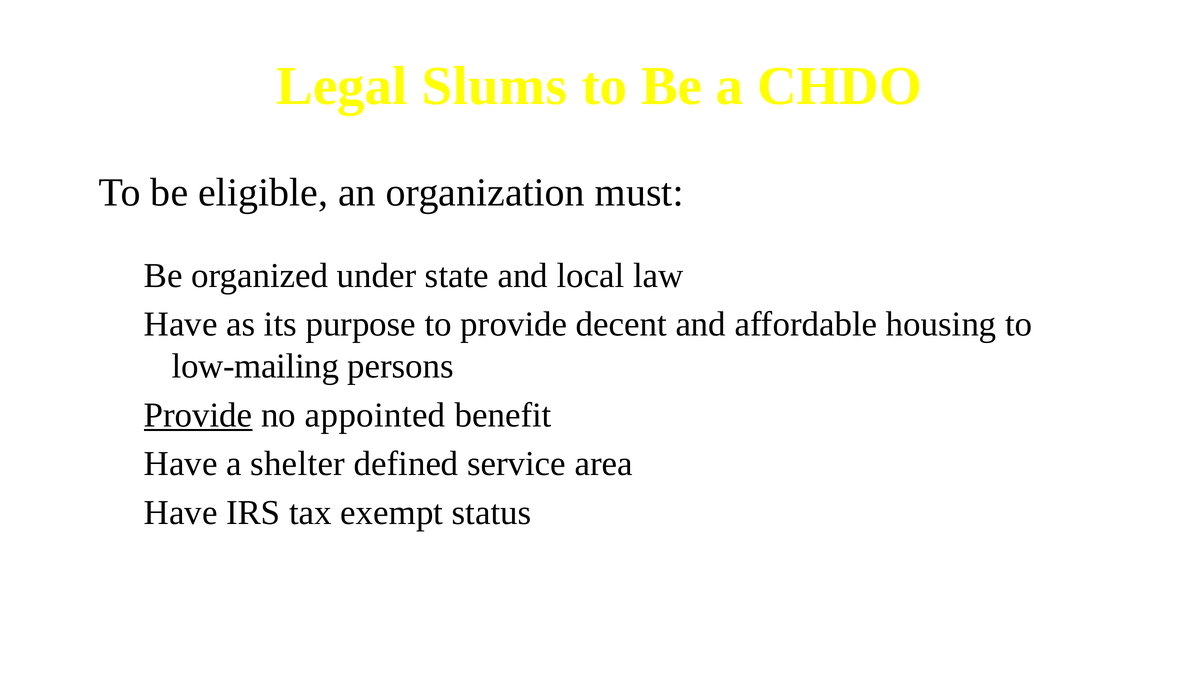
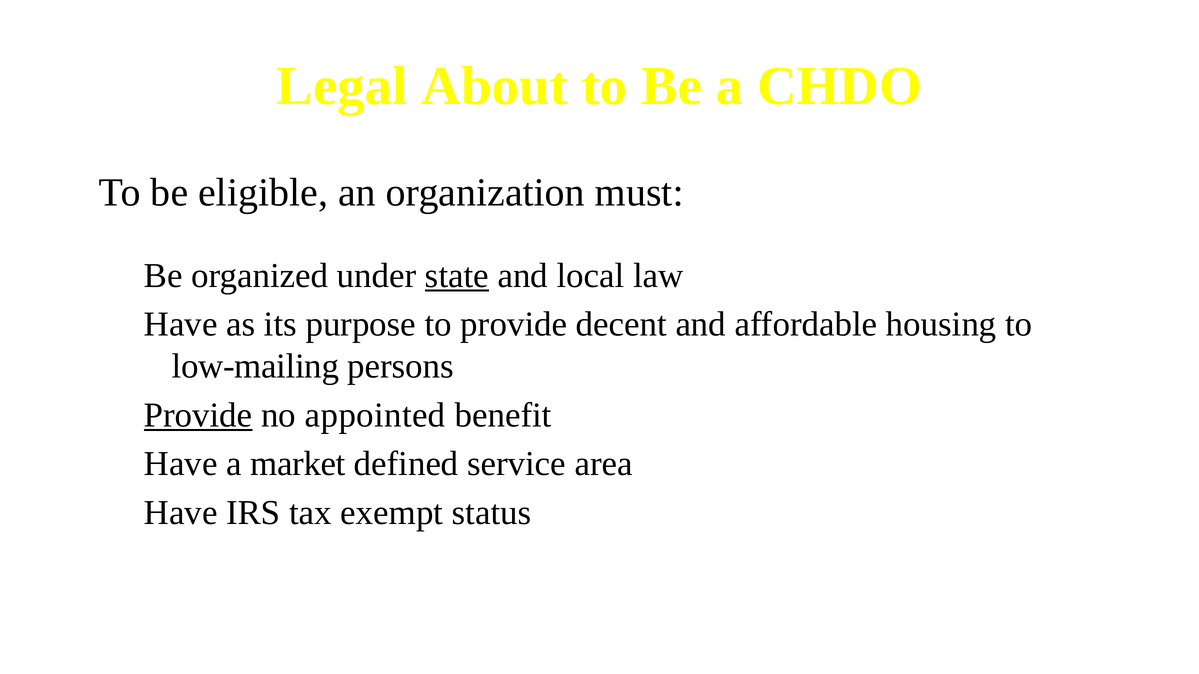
Slums: Slums -> About (495, 86)
state underline: none -> present (457, 276)
shelter: shelter -> market (298, 464)
